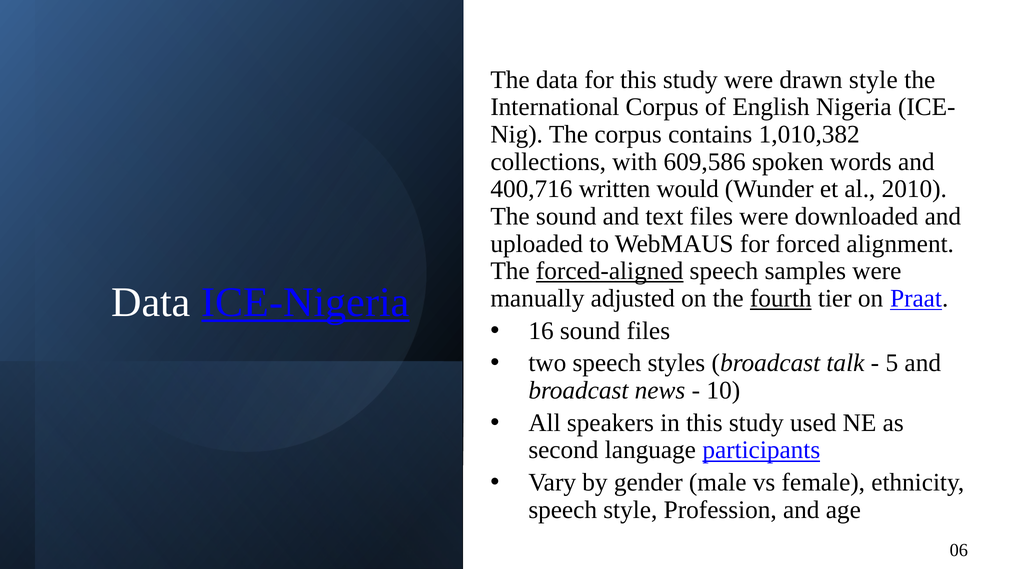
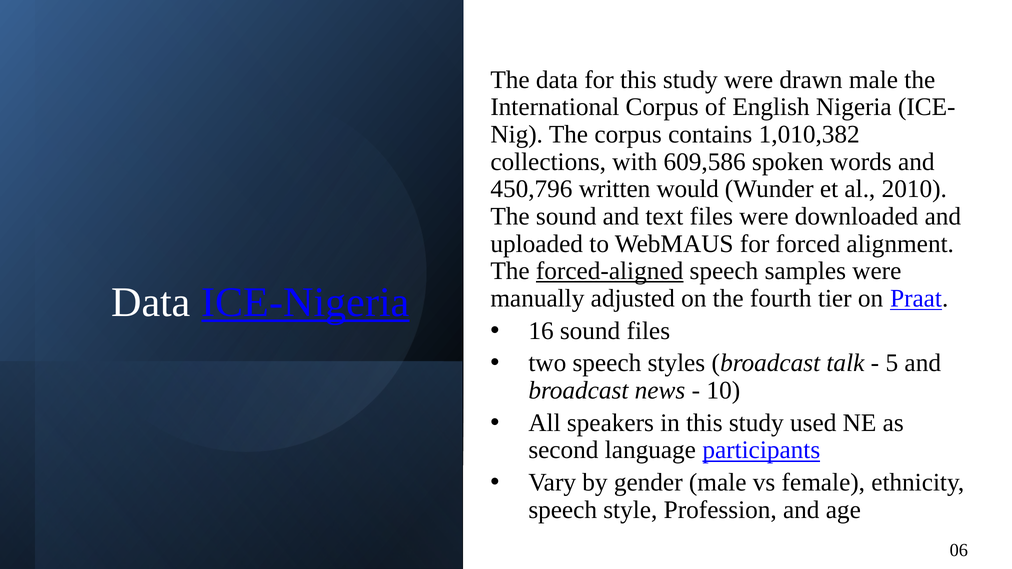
drawn style: style -> male (873, 80)
400,716: 400,716 -> 450,796 (531, 189)
fourth underline: present -> none (781, 298)
